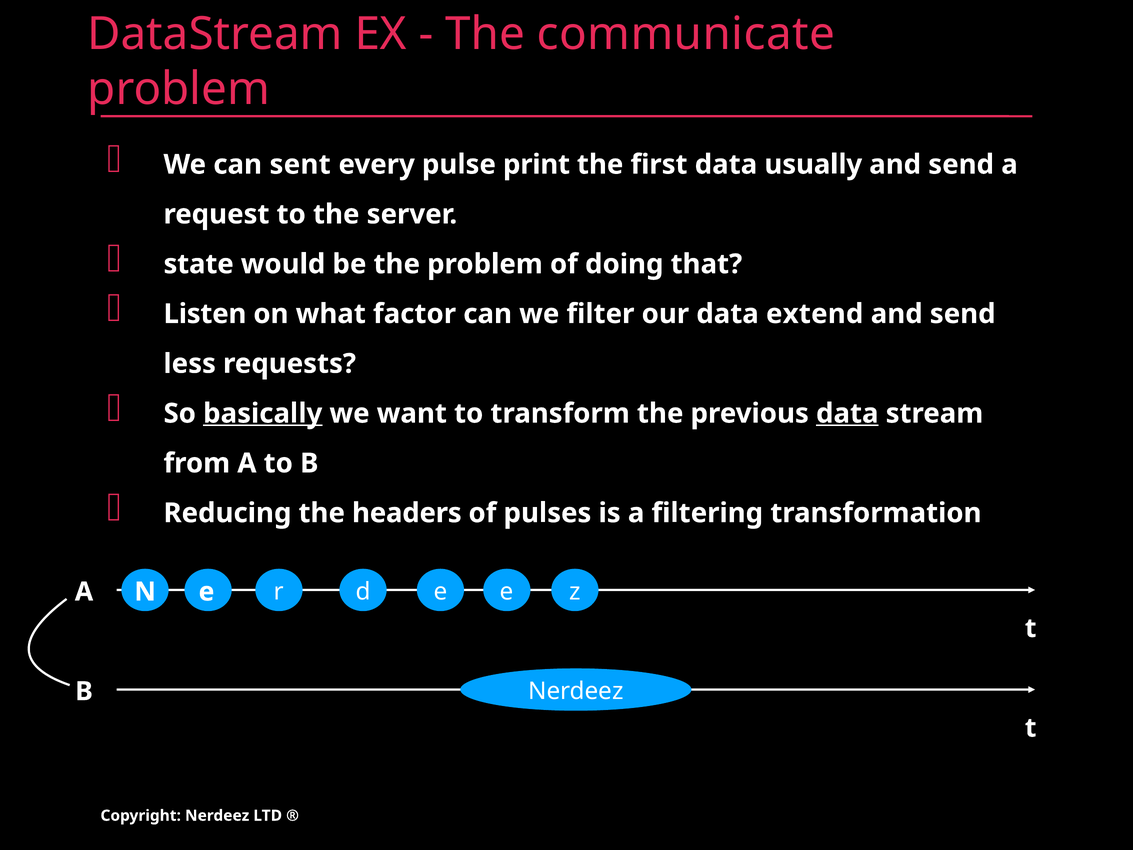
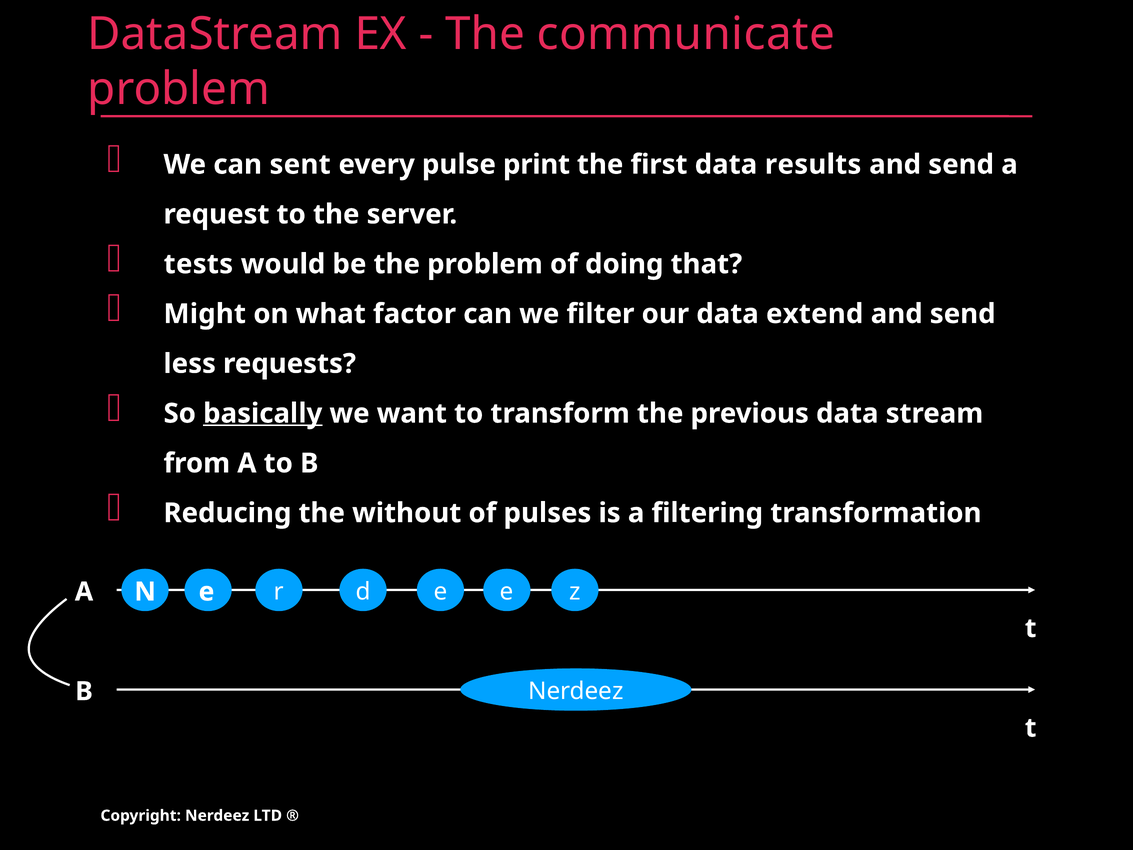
usually: usually -> results (813, 165)
state: state -> tests (198, 264)
Listen: Listen -> Might (205, 314)
data underline: present -> none (847, 413)
headers: headers -> without (407, 513)
